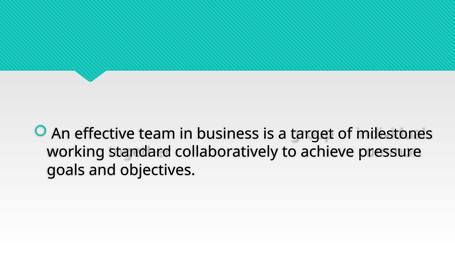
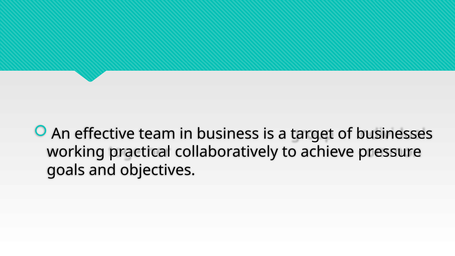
milestones: milestones -> businesses (394, 134)
standard: standard -> practical (140, 152)
